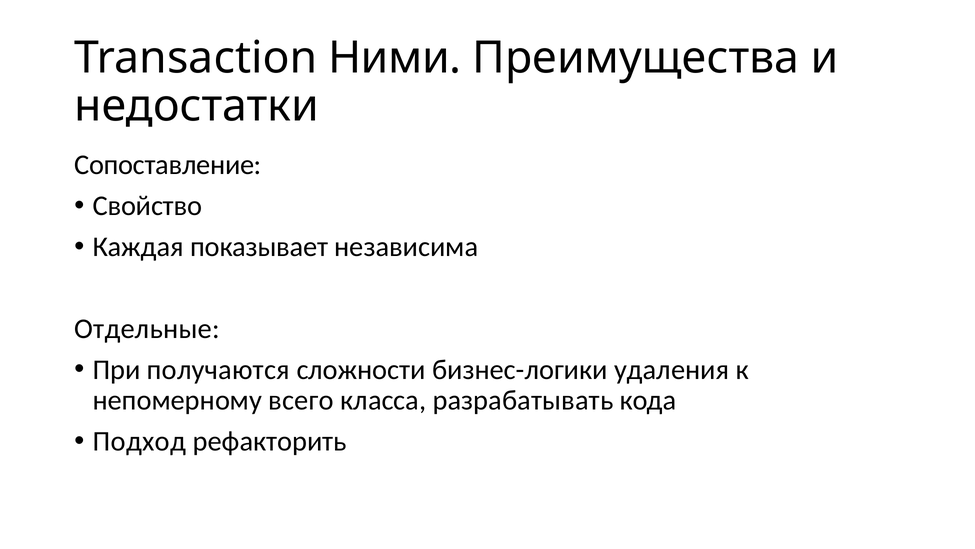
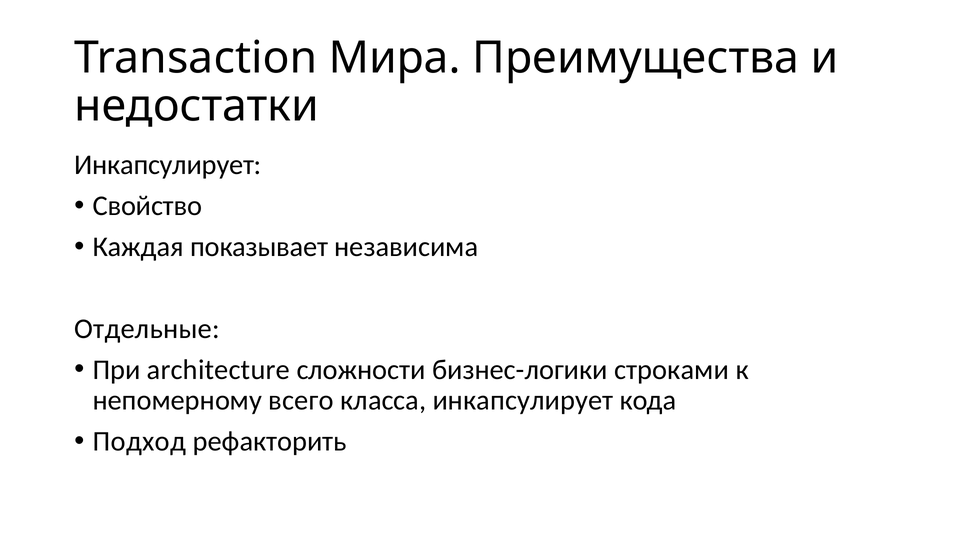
Ними: Ними -> Мира (395, 58)
Сопоставление: Сопоставление -> Инкапсулирует (168, 165)
получаются: получаются -> architecture (218, 369)
удаления: удаления -> строками (672, 369)
класса разрабатывать: разрабатывать -> инкапсулирует (523, 400)
